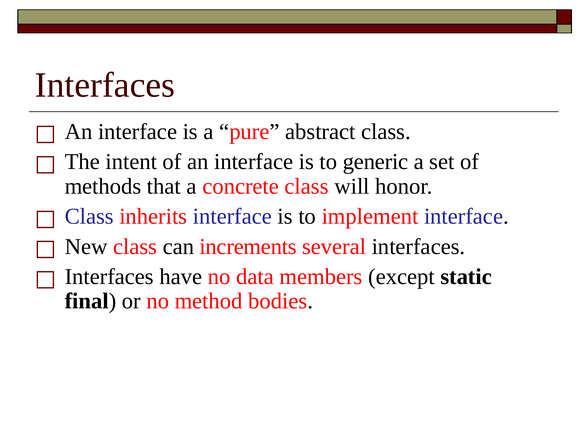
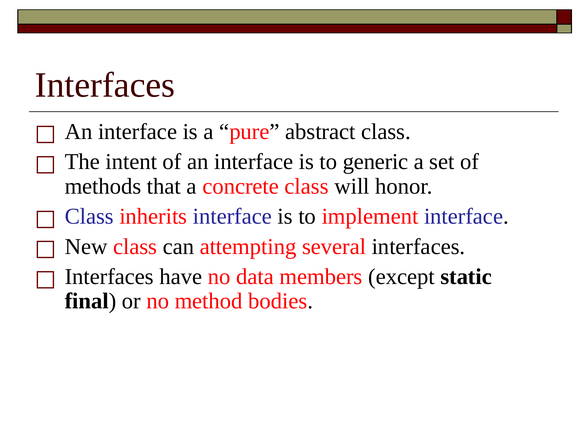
increments: increments -> attempting (248, 247)
